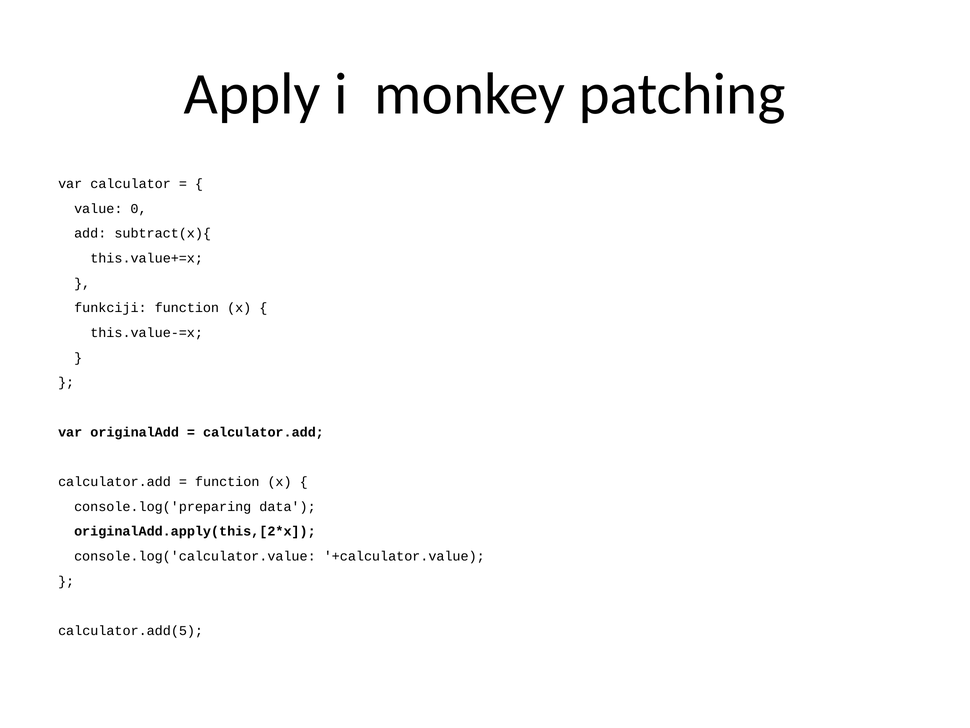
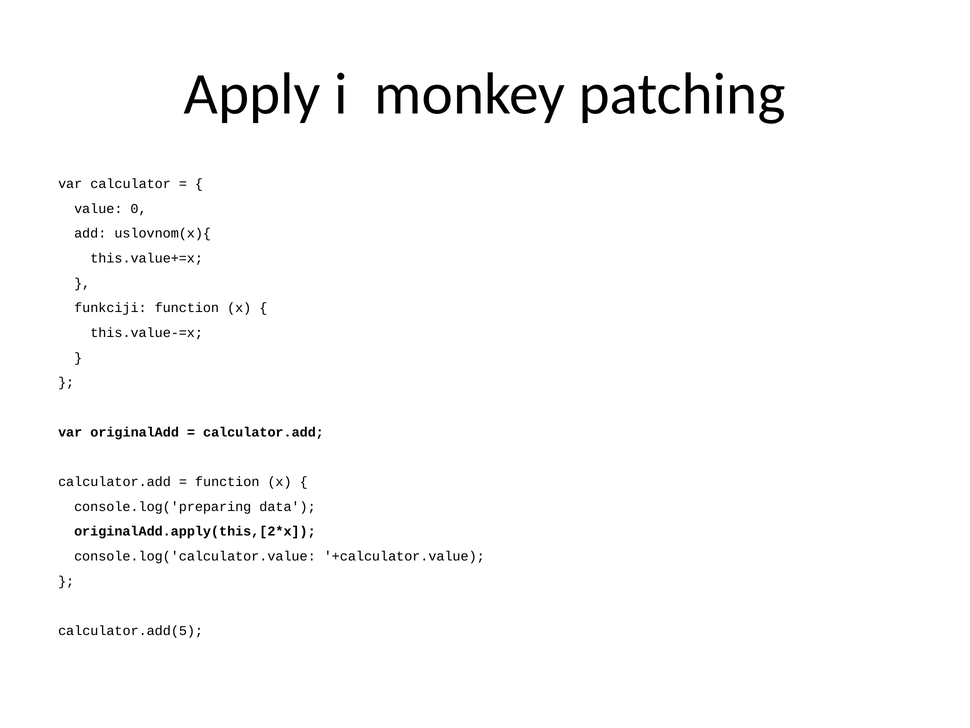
subtract(x){: subtract(x){ -> uslovnom(x){ (163, 233)
